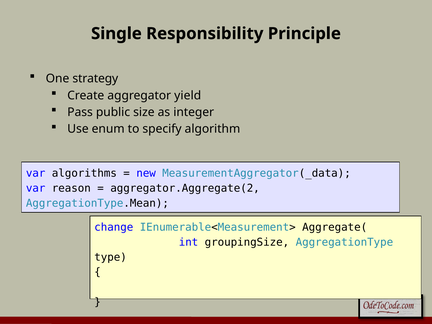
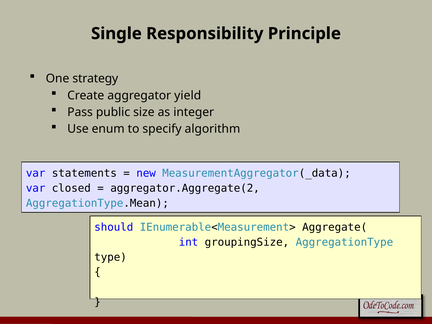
algorithms: algorithms -> statements (84, 173)
reason: reason -> closed (71, 188)
change: change -> should (114, 227)
